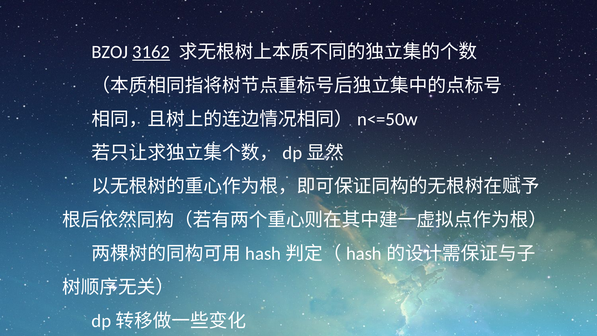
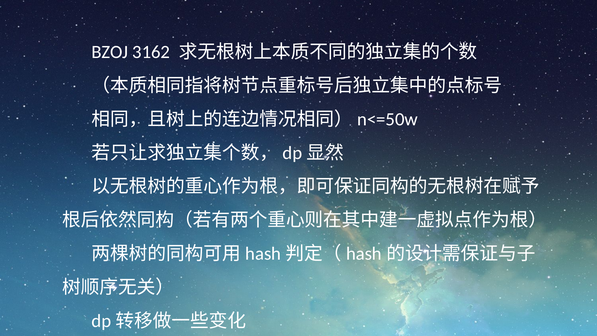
3162 underline: present -> none (151, 52)
